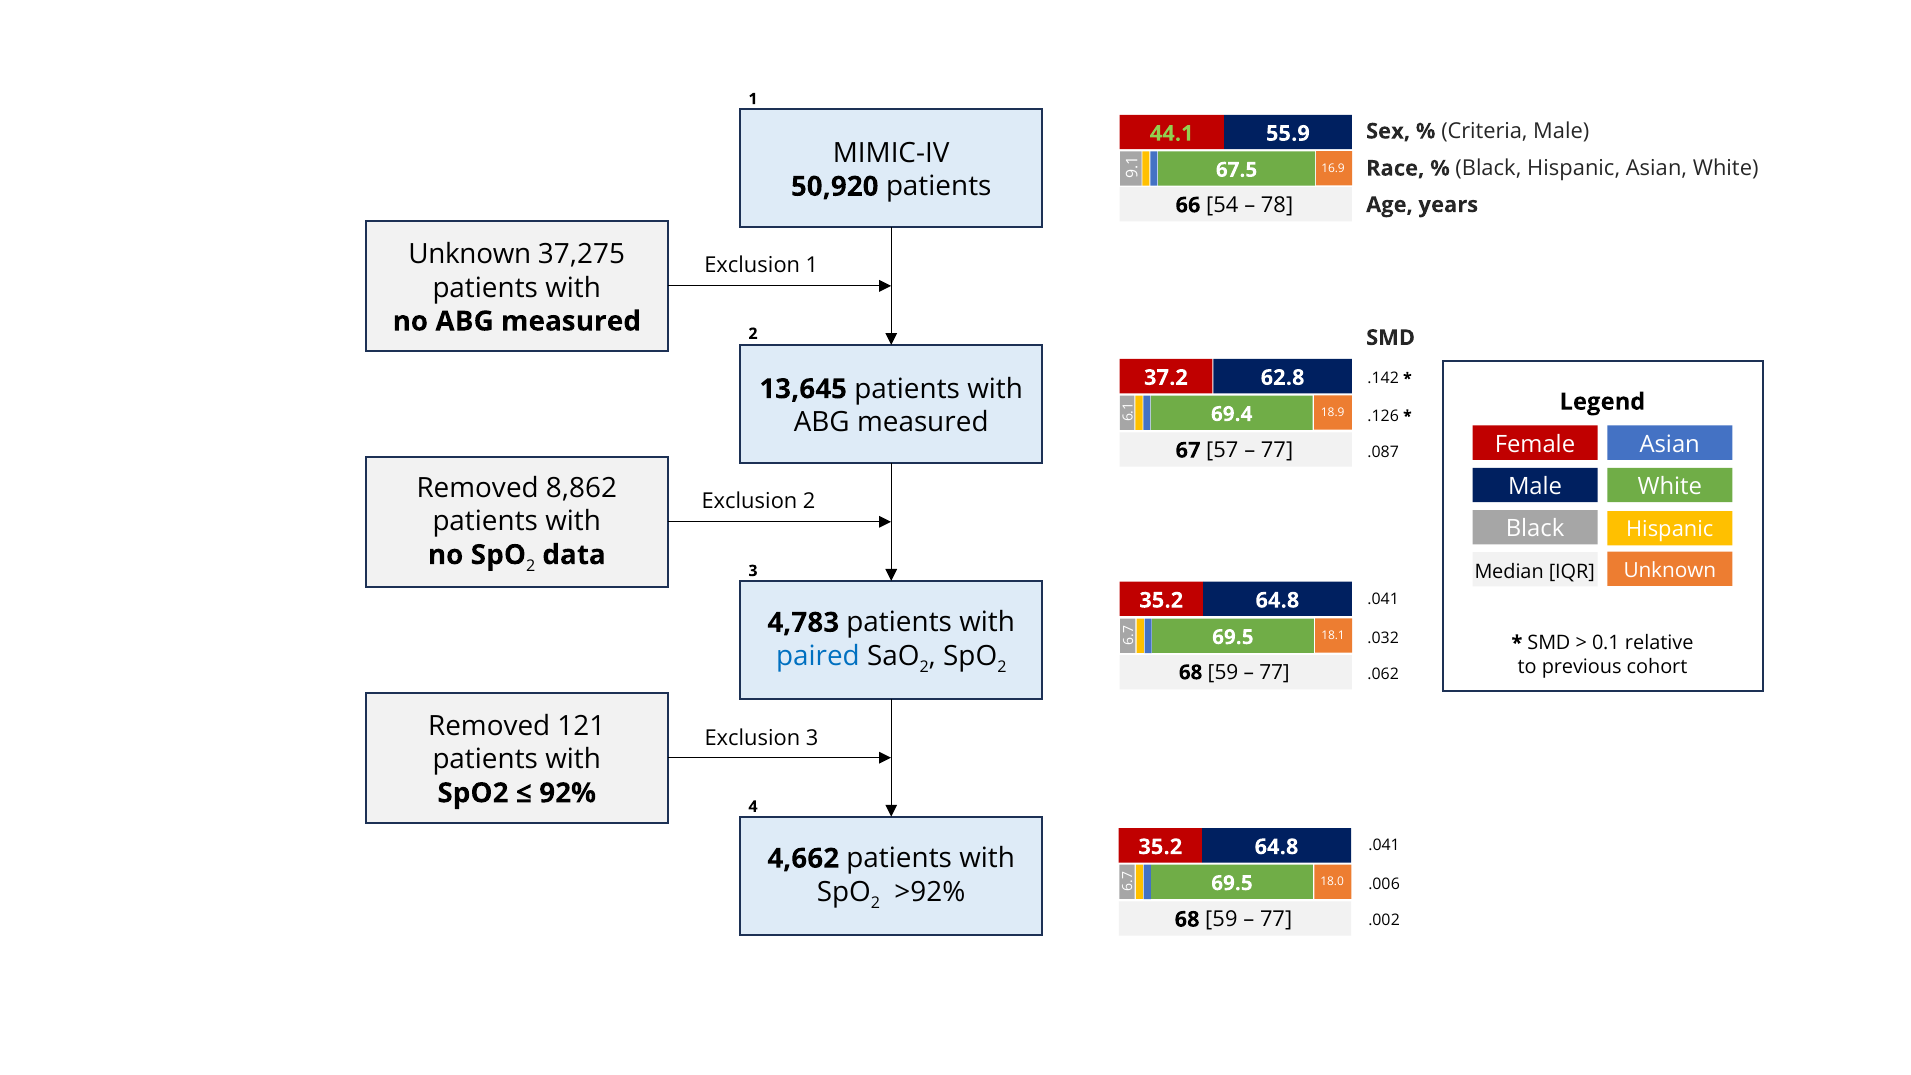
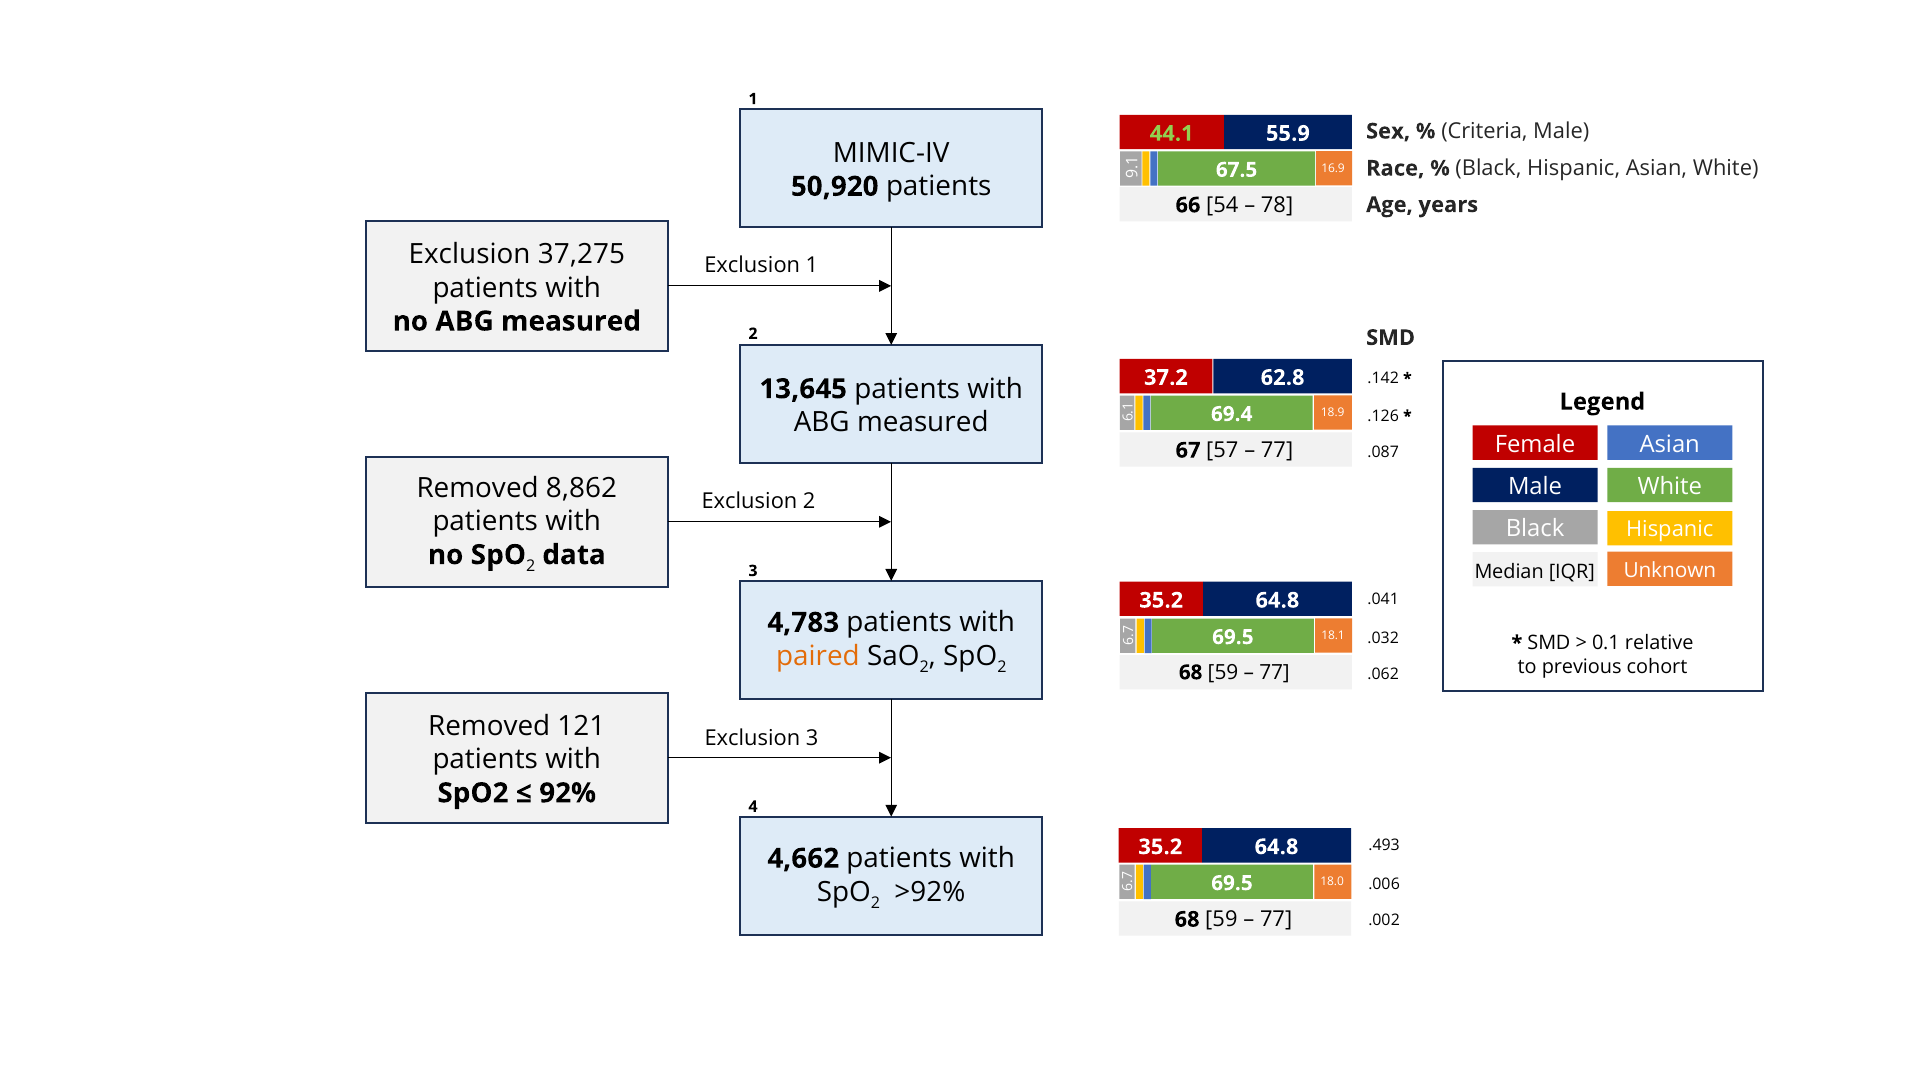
Unknown: Unknown -> Exclusion (470, 254)
paired colour: blue -> orange (818, 656)
.041: .041 -> .493 (1384, 846)
